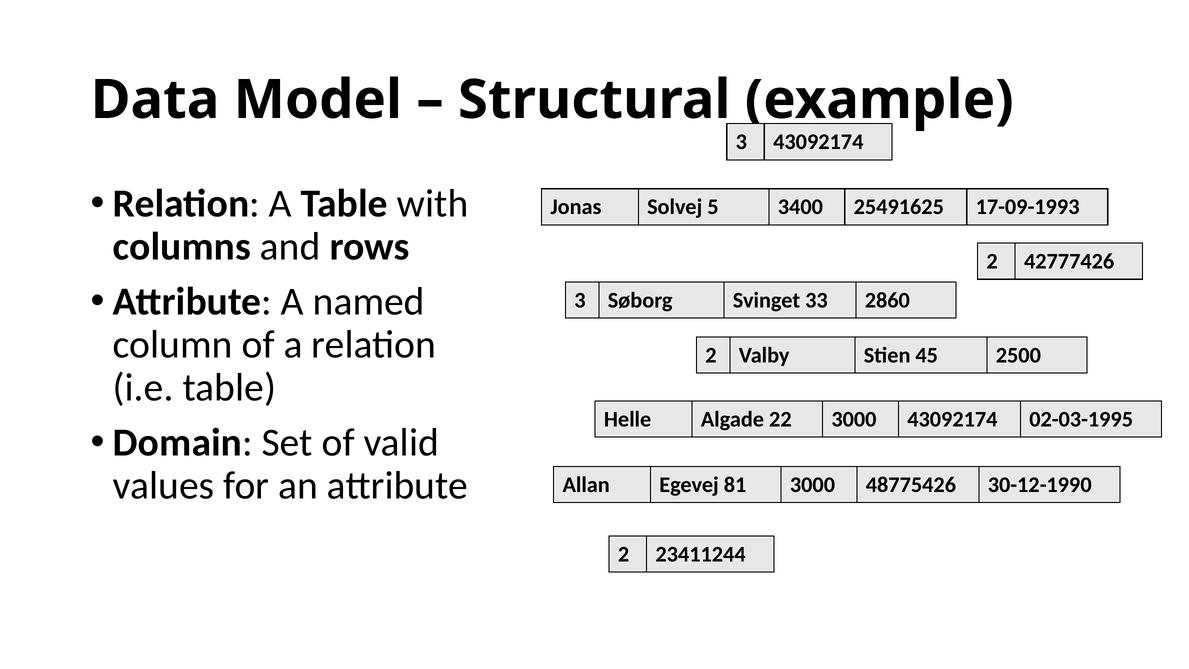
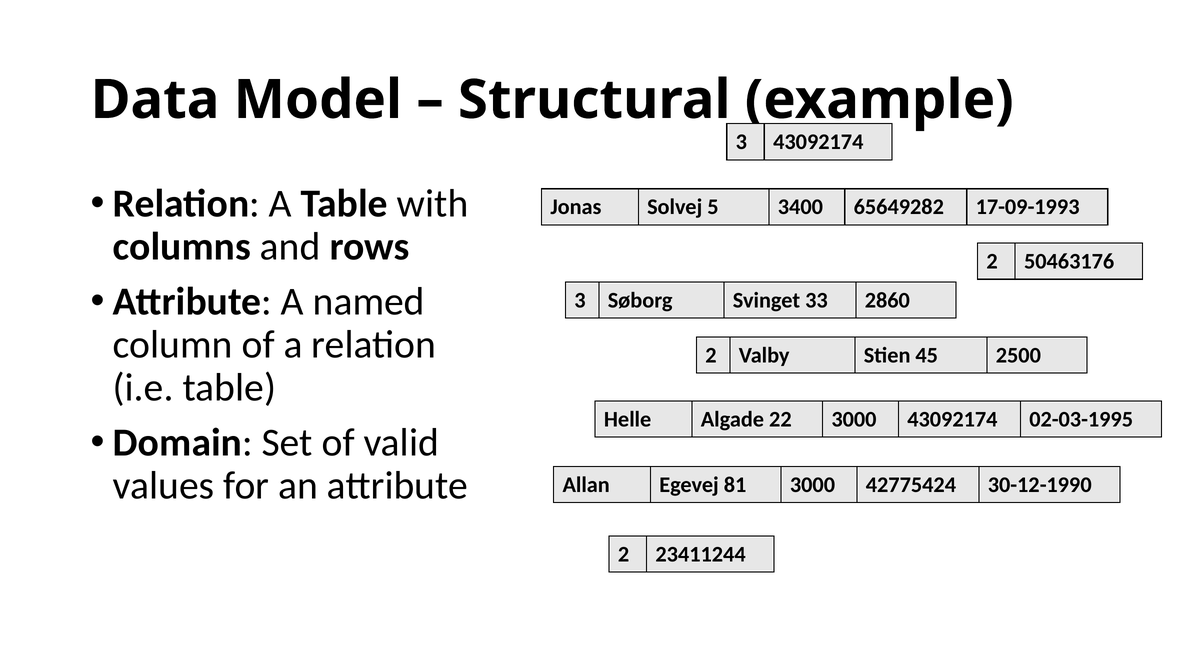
25491625: 25491625 -> 65649282 (899, 207)
42777426: 42777426 -> 50463176 (1069, 261)
48775426: 48775426 -> 42775424 (911, 485)
